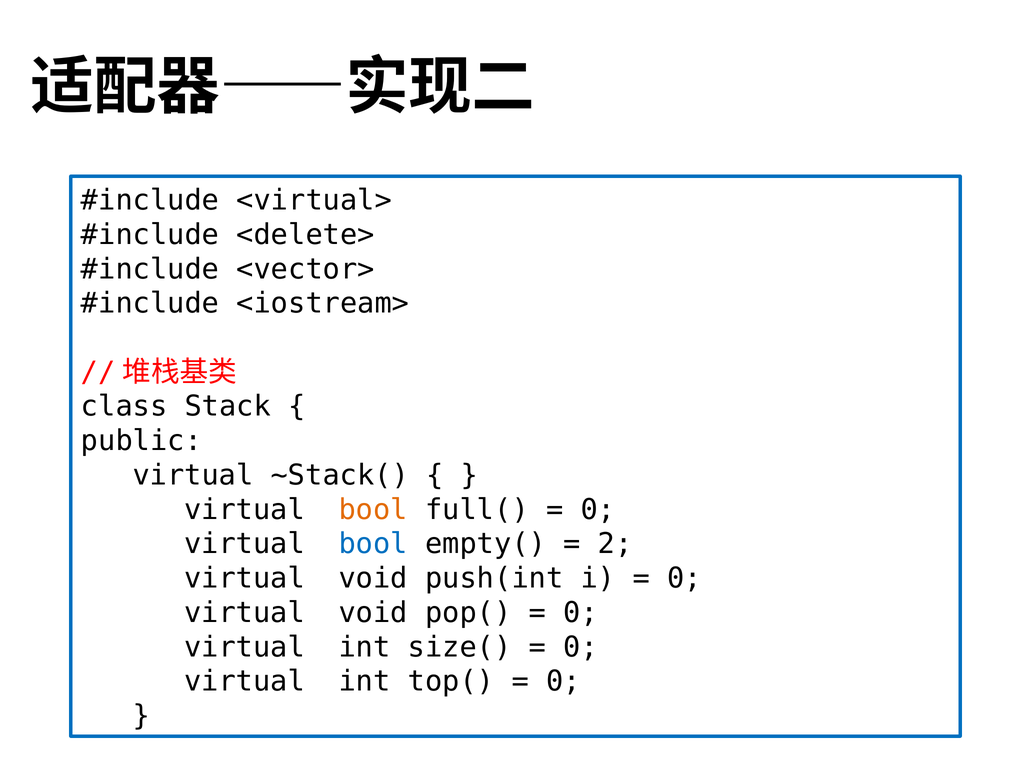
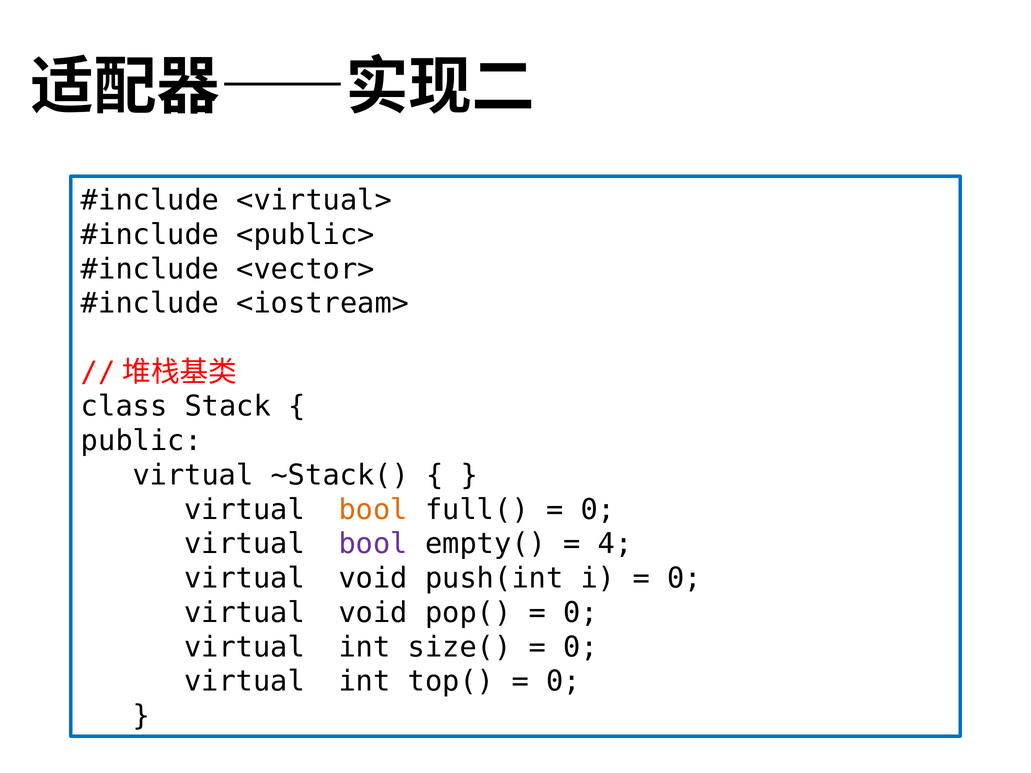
<delete>: <delete> -> <public> (306, 235)
bool colour: blue -> purple (373, 544)
2: 2 -> 4 (615, 544)
